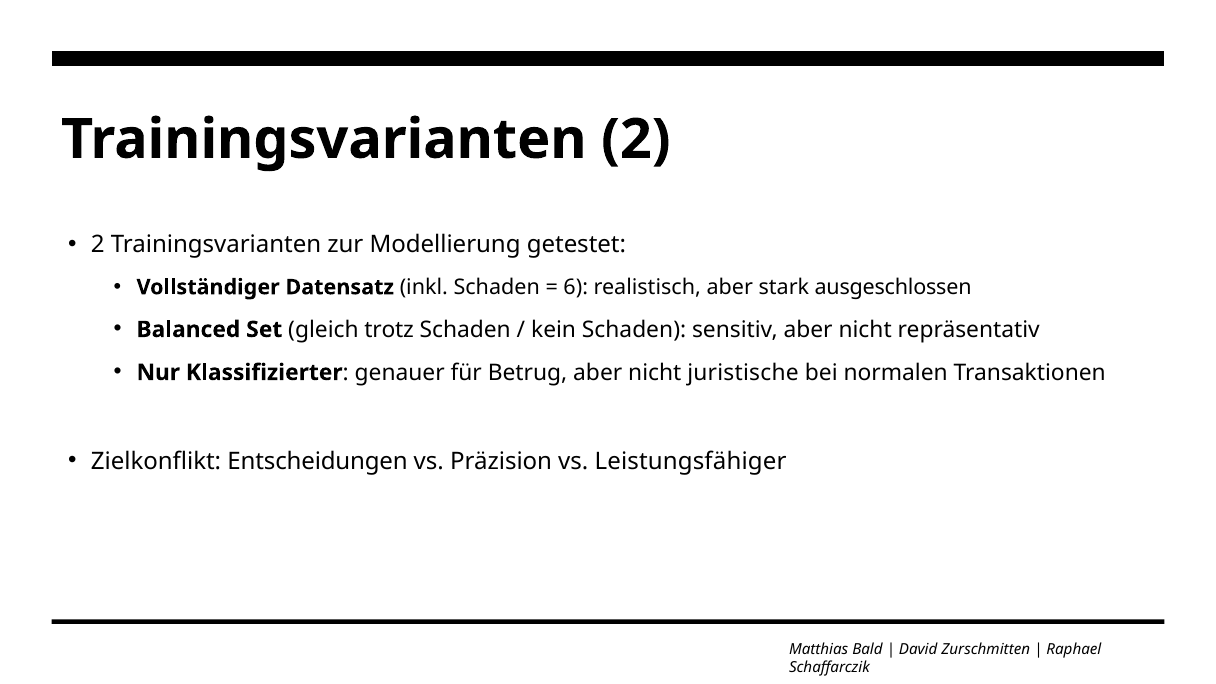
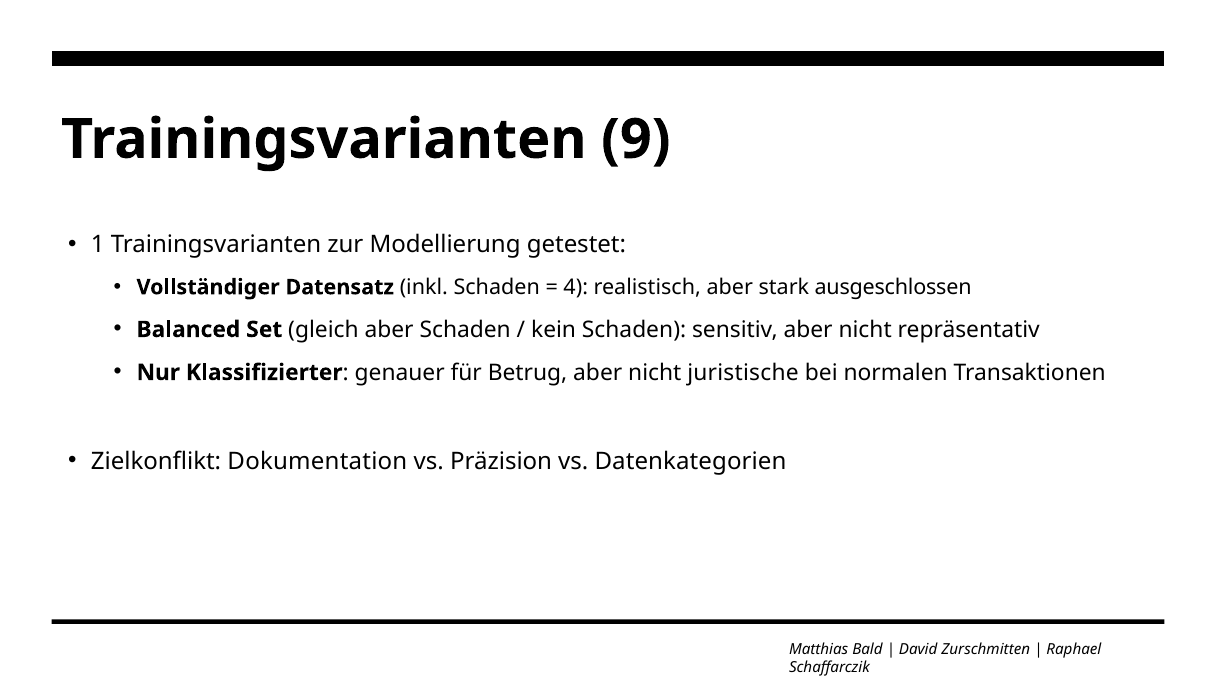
Trainingsvarianten 2: 2 -> 9 (636, 139)
2: 2 -> 1 (98, 245)
6: 6 -> 4 (576, 287)
gleich trotz: trotz -> aber (389, 330)
Entscheidungen: Entscheidungen -> Dokumentation (317, 461)
Leistungsfähiger: Leistungsfähiger -> Datenkategorien (691, 461)
